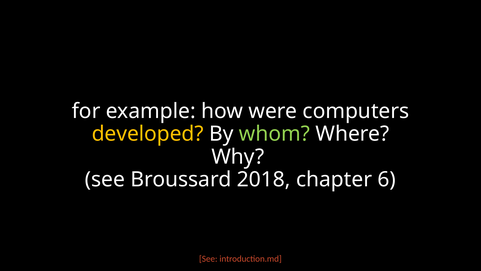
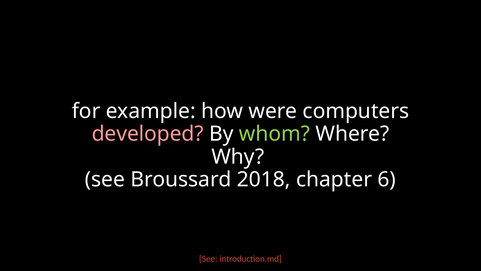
developed colour: yellow -> pink (148, 134)
